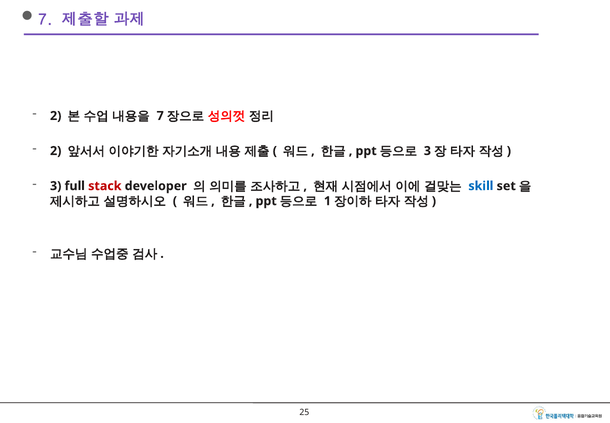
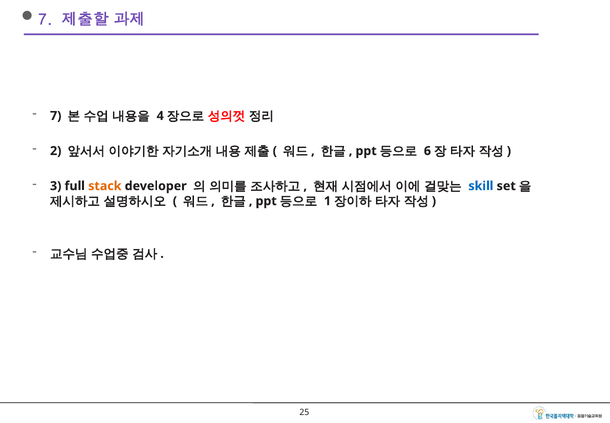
2: 2 -> 7 (56, 116)
7: 7 -> 4 (160, 116)
3: 3 -> 6 (427, 151)
stack colour: red -> orange (105, 186)
